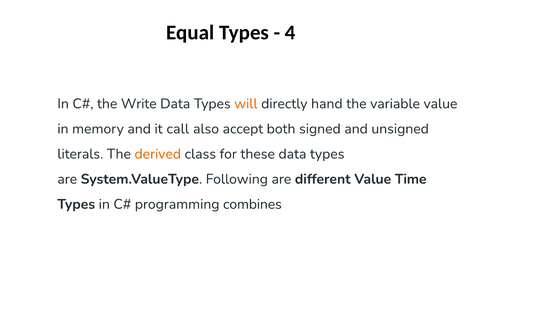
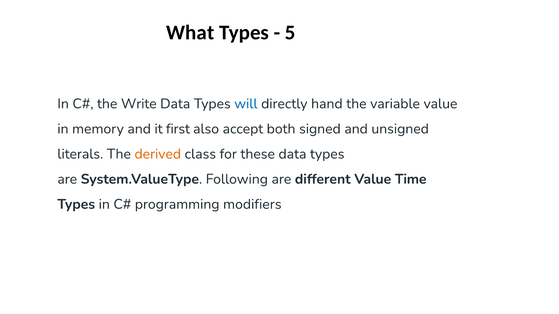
Equal: Equal -> What (190, 33)
4: 4 -> 5 (290, 33)
will colour: orange -> blue (246, 104)
call: call -> first (178, 129)
combines: combines -> modifiers (252, 204)
